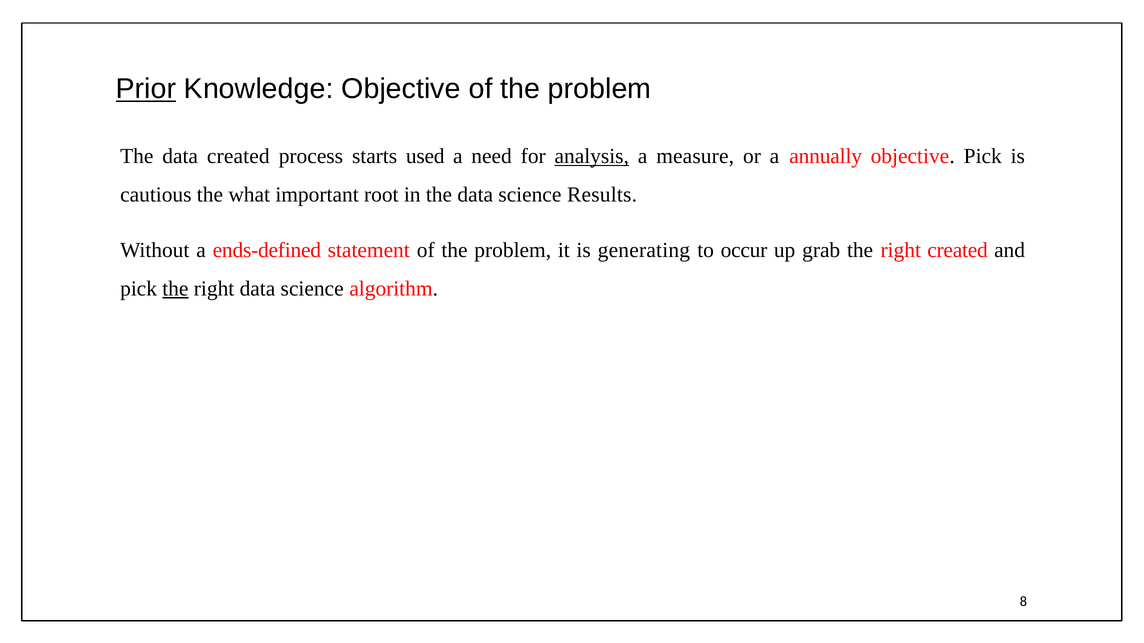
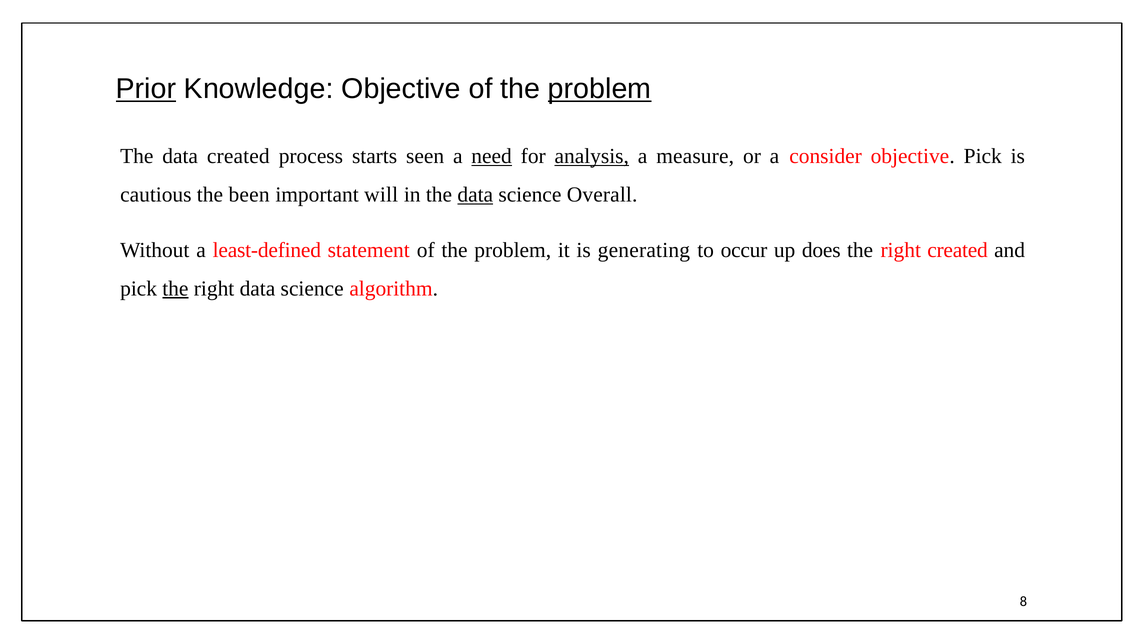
problem underline: none -> present (600, 89)
used: used -> seen (425, 156)
need underline: none -> present (492, 156)
annually: annually -> consider (826, 156)
what: what -> been (249, 195)
root: root -> will (381, 195)
data underline: none -> present (475, 195)
Results: Results -> Overall (602, 195)
ends-defined: ends-defined -> least-defined (267, 250)
grab: grab -> does (821, 250)
